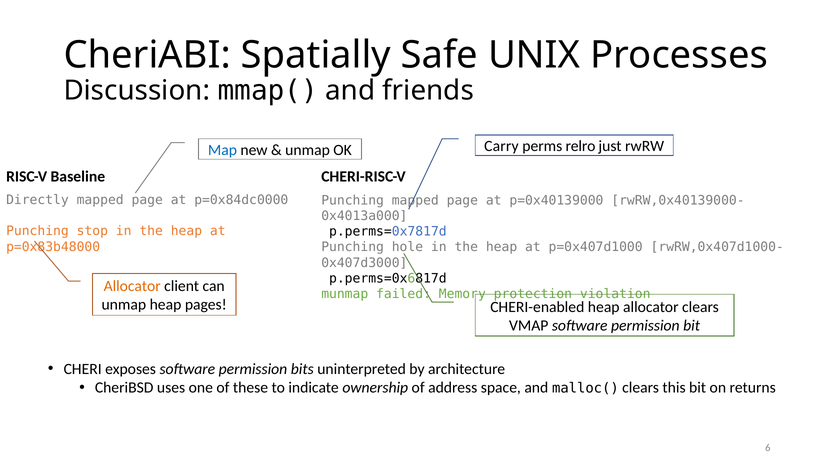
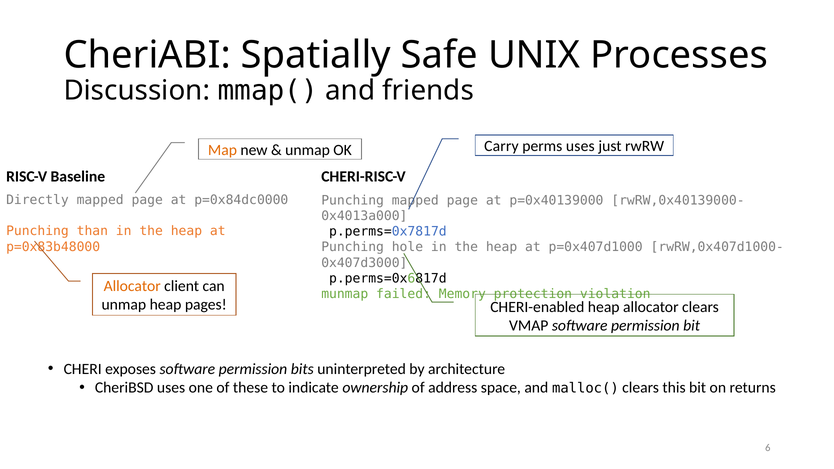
perms relro: relro -> uses (580, 146)
Map colour: blue -> orange (222, 150)
stop: stop -> than (92, 231)
